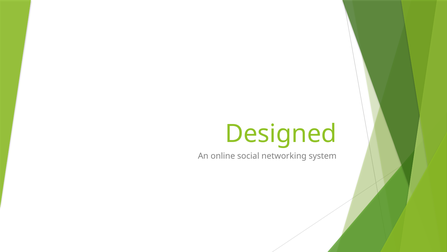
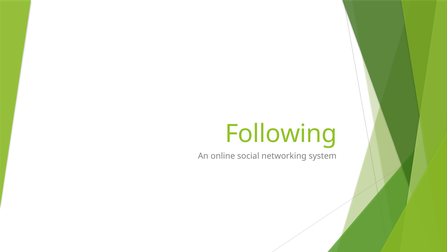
Designed: Designed -> Following (281, 133)
